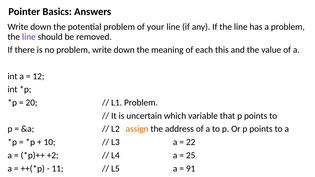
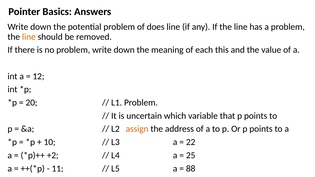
your: your -> does (156, 27)
line colour: purple -> orange (29, 37)
91: 91 -> 88 (191, 169)
